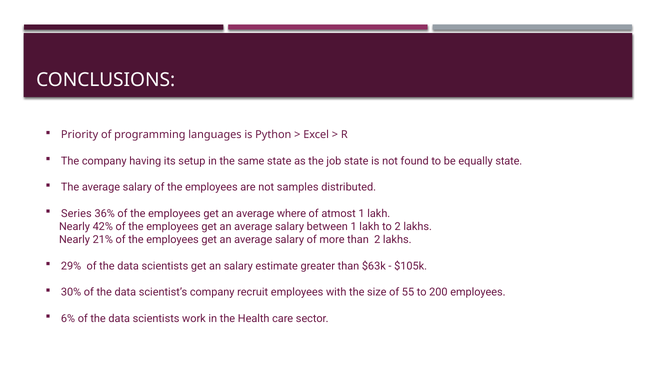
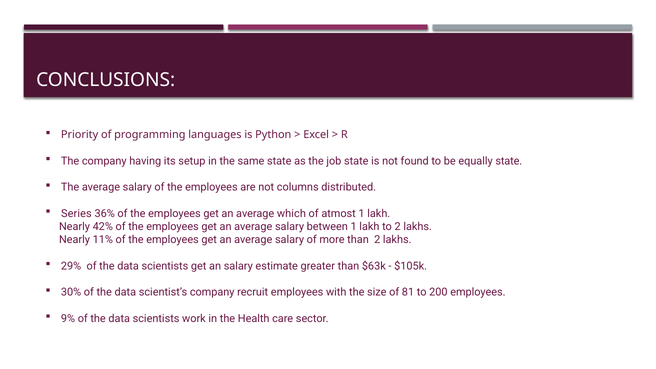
samples: samples -> columns (298, 187)
where: where -> which (291, 214)
21%: 21% -> 11% (103, 240)
55: 55 -> 81 (408, 292)
6%: 6% -> 9% (68, 318)
